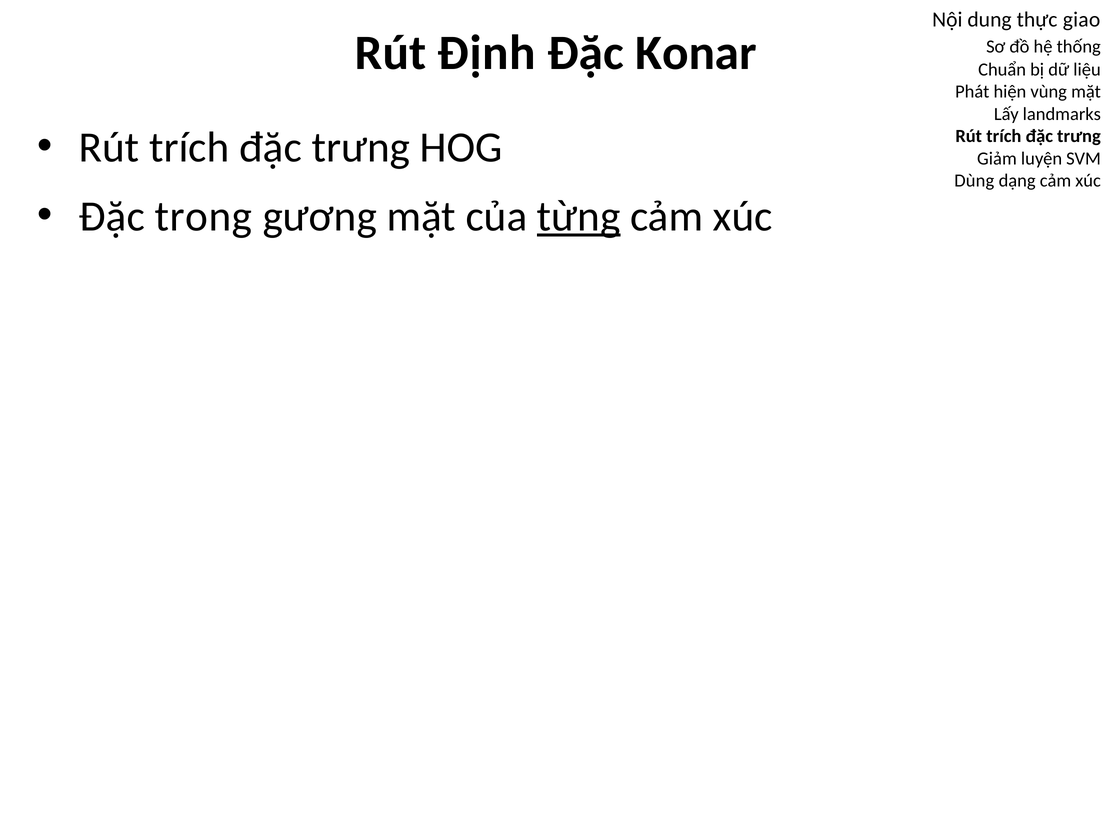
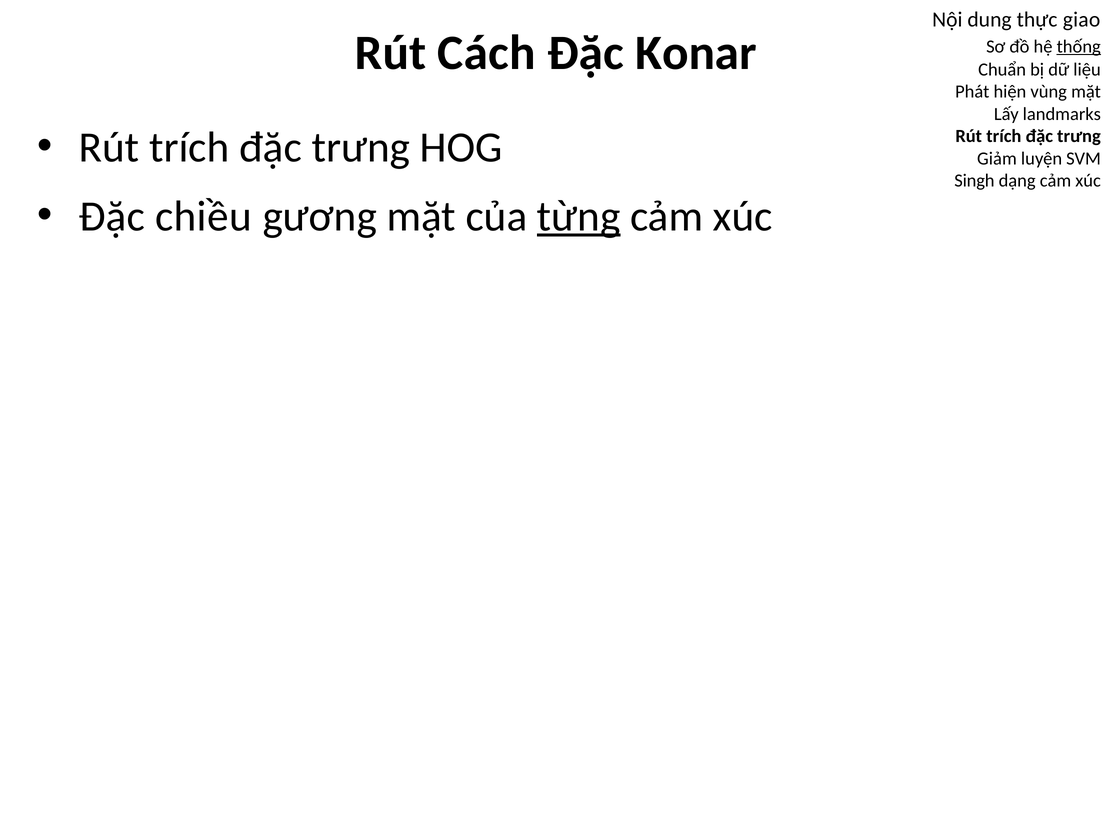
Định: Định -> Cách (487, 53)
thống underline: none -> present (1079, 47)
Dùng: Dùng -> Singh (974, 181)
trong: trong -> chiều (203, 216)
